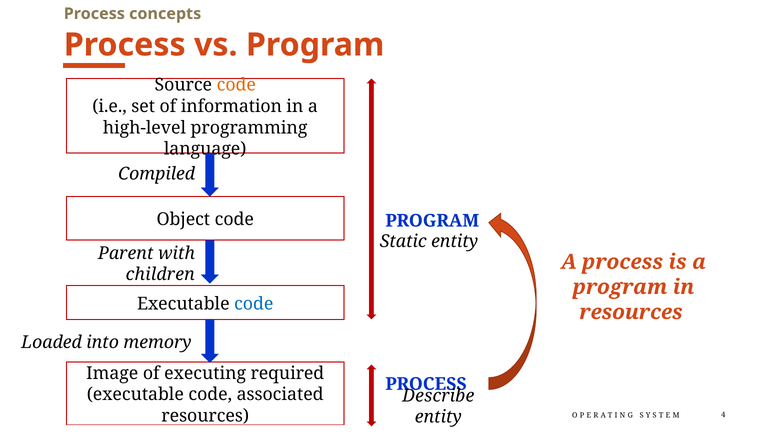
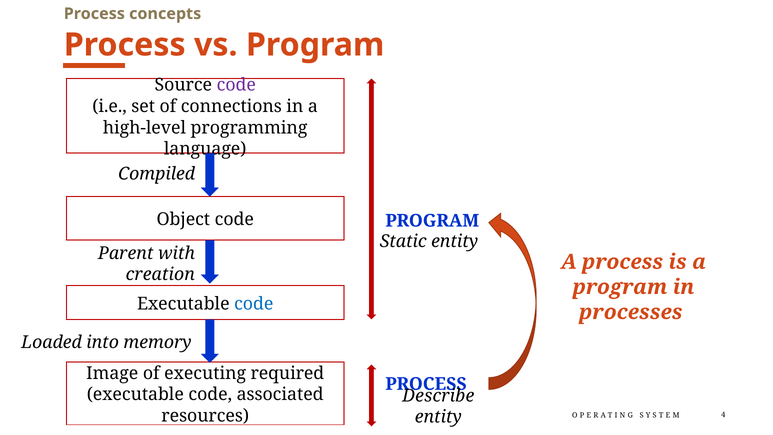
code colour: orange -> purple (236, 85)
information: information -> connections (231, 106)
children: children -> creation (160, 274)
resources: resources -> processes (631, 312)
